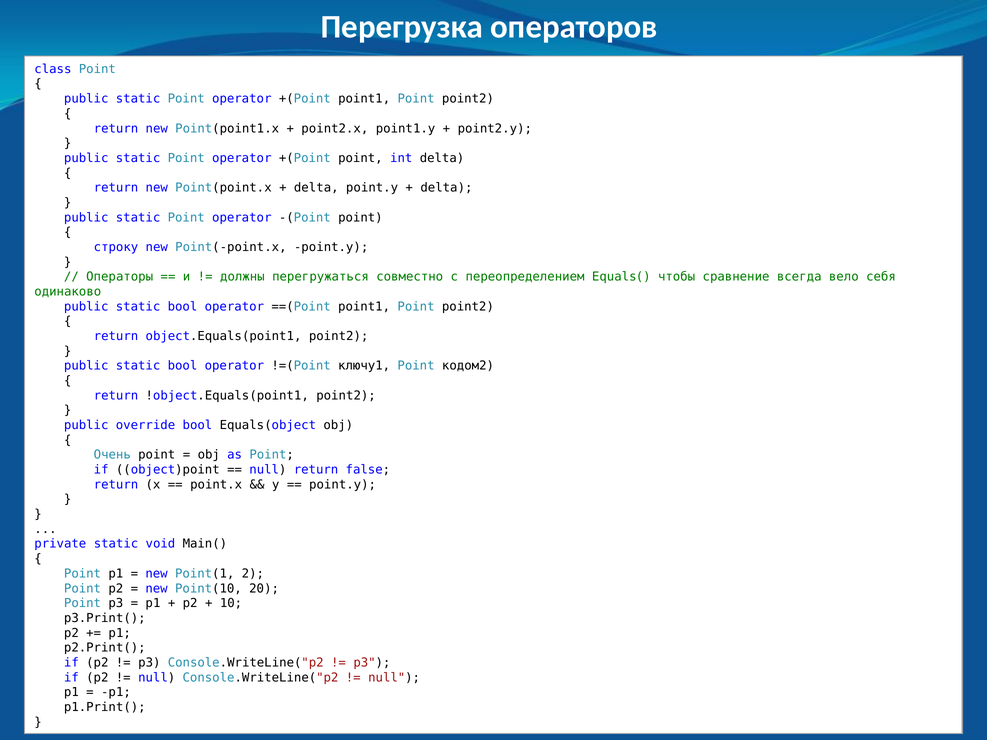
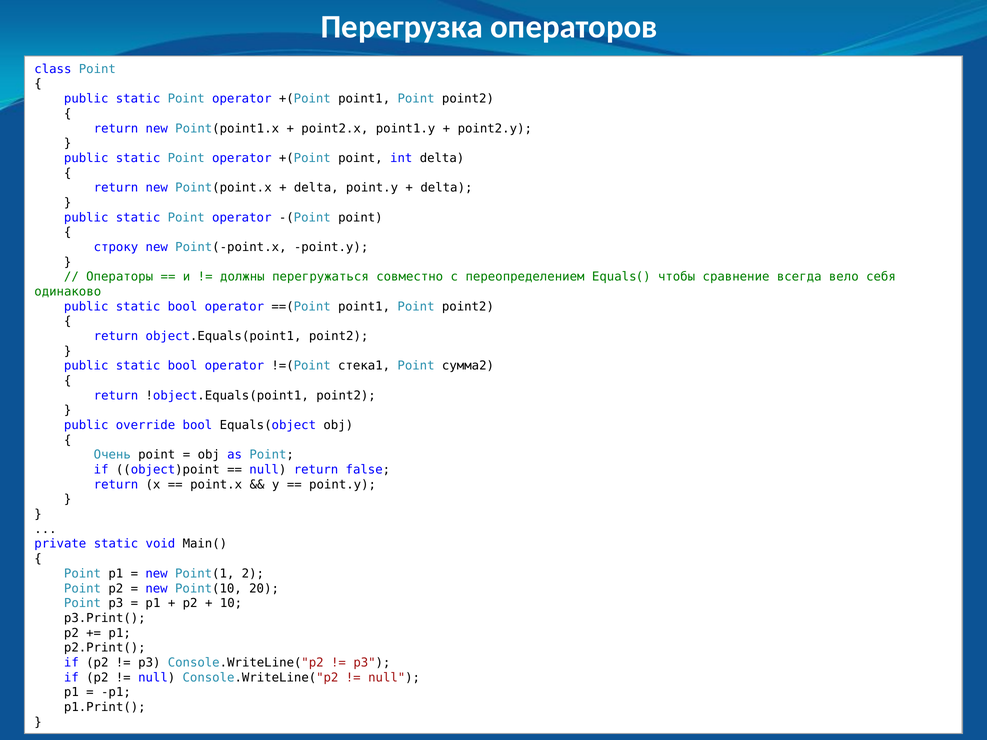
ключу1: ключу1 -> стека1 (364, 366)
кодом2: кодом2 -> сумма2 (468, 366)
